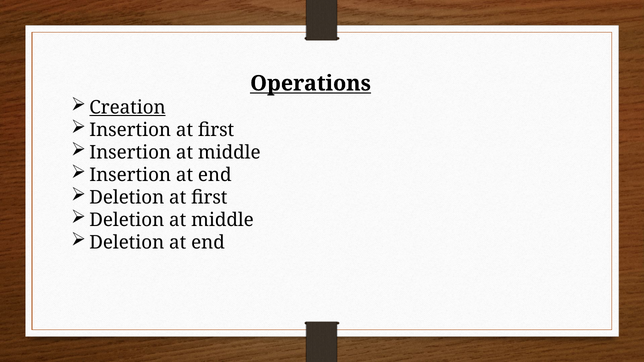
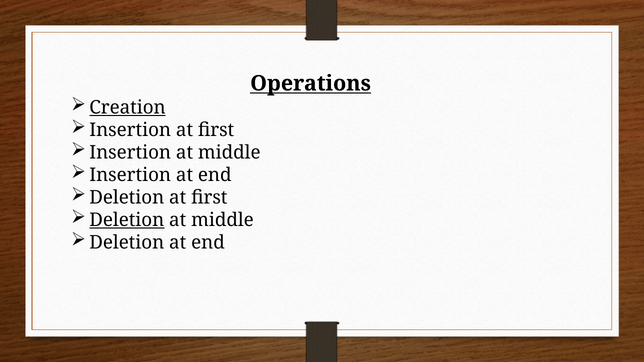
Deletion underline: none -> present (127, 220)
